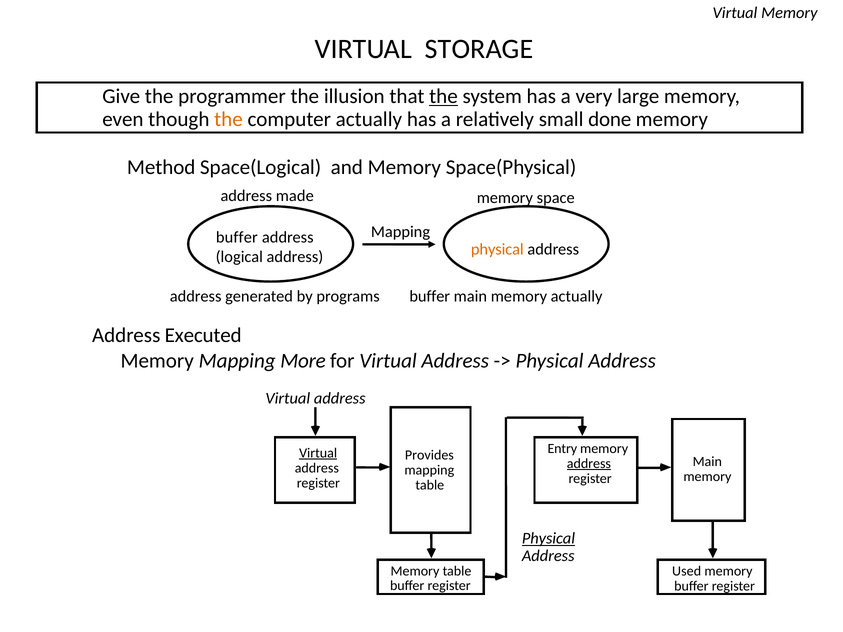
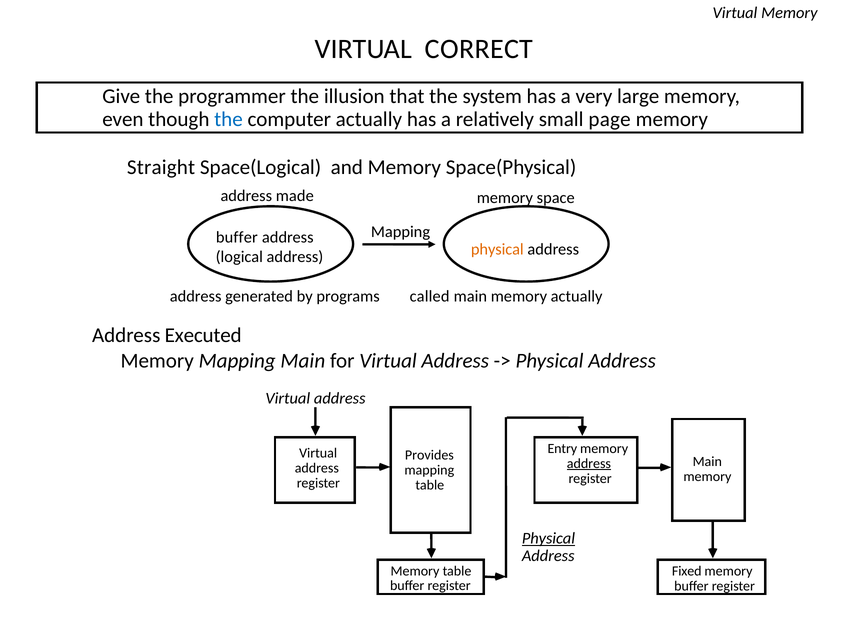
STORAGE: STORAGE -> CORRECT (479, 49)
the underline: present -> none (443, 97)
the colour: orange -> blue (228, 119)
done: done -> page (610, 119)
Method: Method -> Straight (161, 167)
programs buffer: buffer -> called (430, 296)
Mapping More: More -> Main (303, 361)
Virtual underline: present -> none (318, 453)
Used: Used -> Fixed (687, 571)
